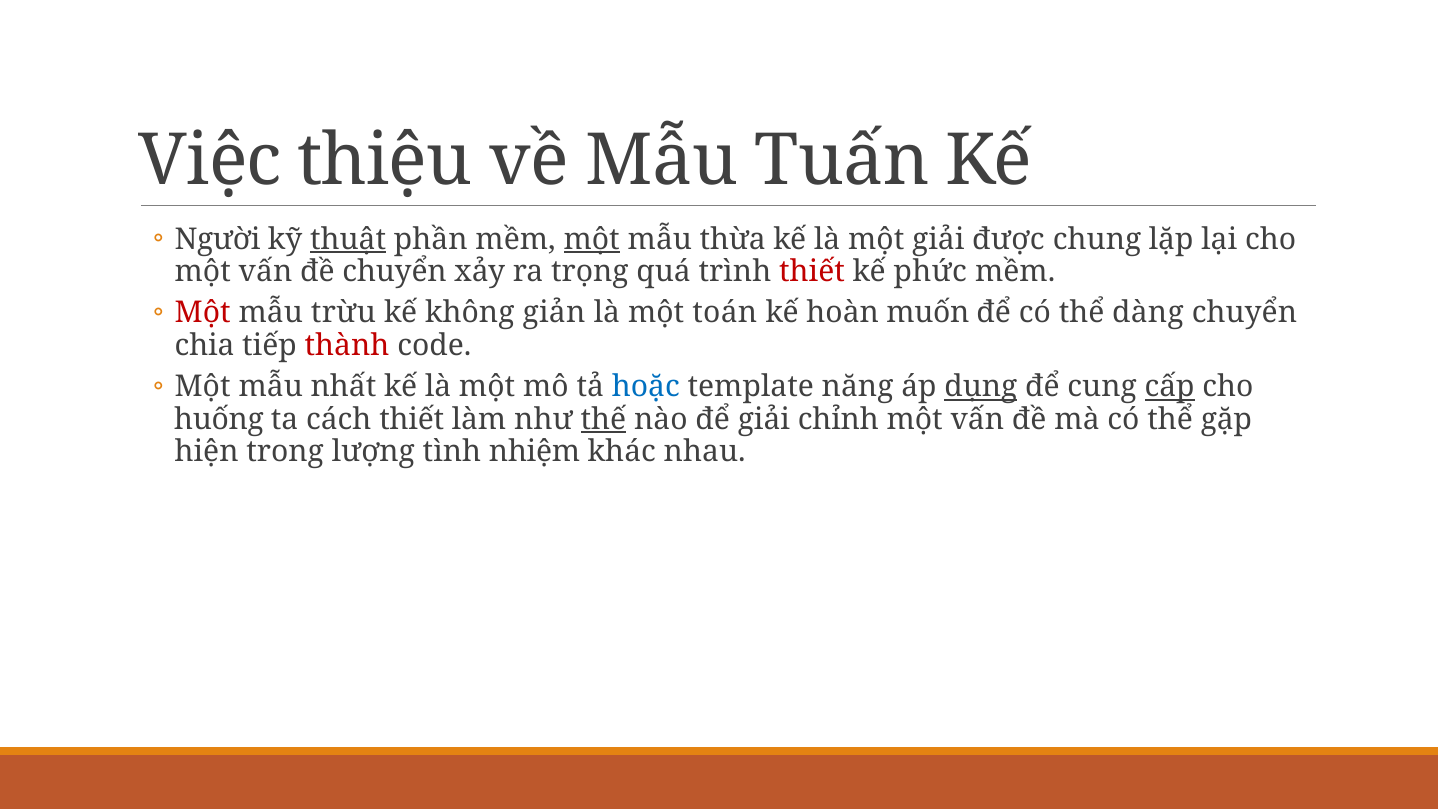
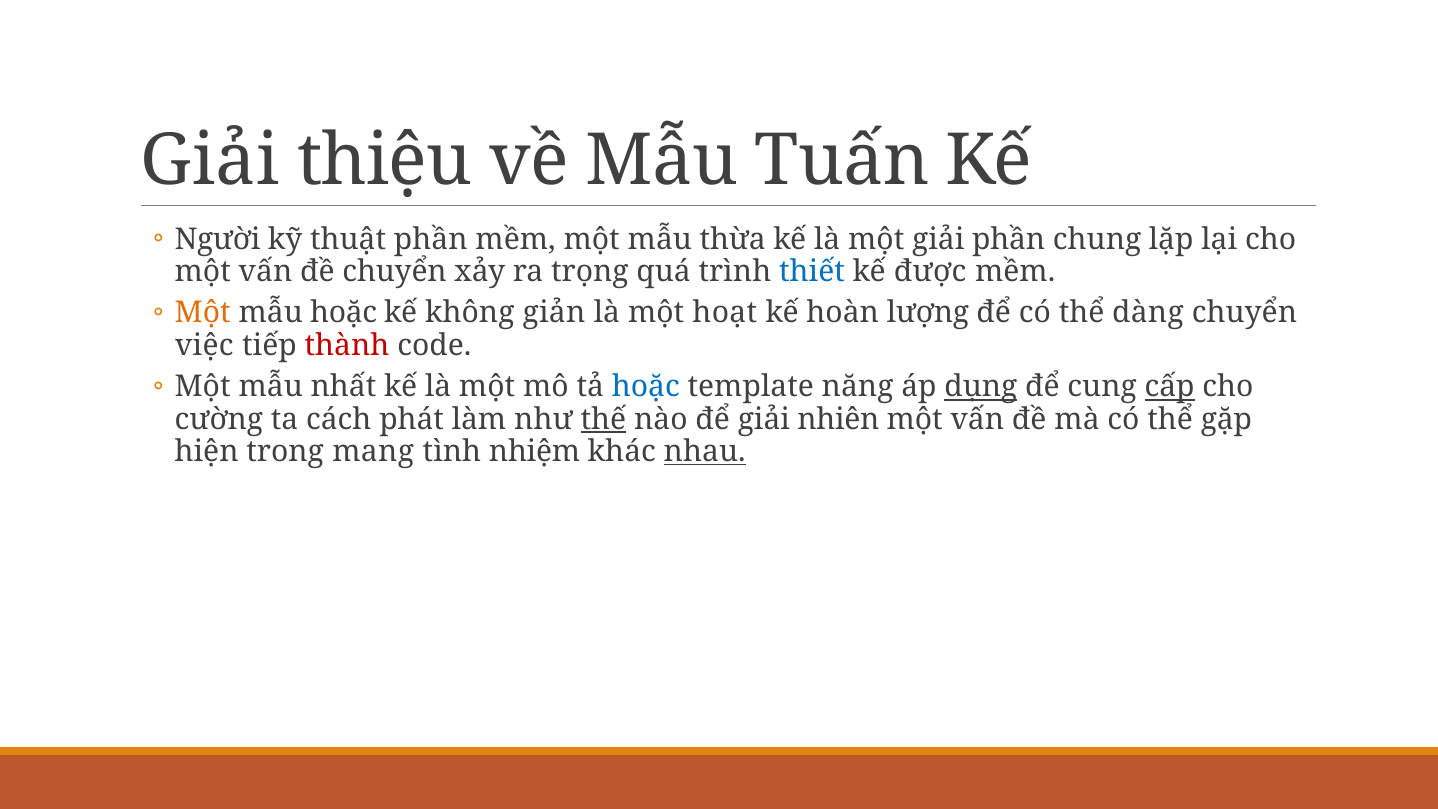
Việc: Việc -> Giải (210, 161)
thuật underline: present -> none (348, 239)
một underline: present -> none (592, 239)
giải được: được -> phần (1009, 239)
thiết colour: red -> blue (812, 272)
phức: phức -> được (930, 272)
Một colour: red -> orange (203, 313)
mẫu trừu: trừu -> hoặc (344, 313)
toán: toán -> hoạt (725, 313)
muốn: muốn -> lượng (928, 313)
chia: chia -> việc (204, 345)
huống: huống -> cường (219, 419)
cách thiết: thiết -> phát (412, 419)
chỉnh: chỉnh -> nhiên (838, 419)
lượng: lượng -> mang (373, 452)
nhau underline: none -> present (705, 452)
